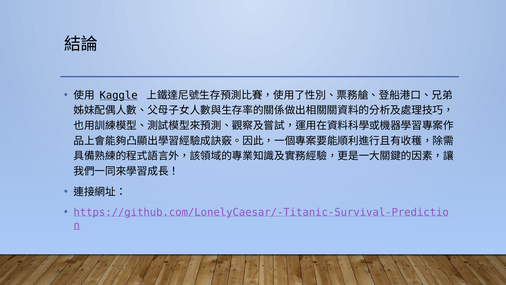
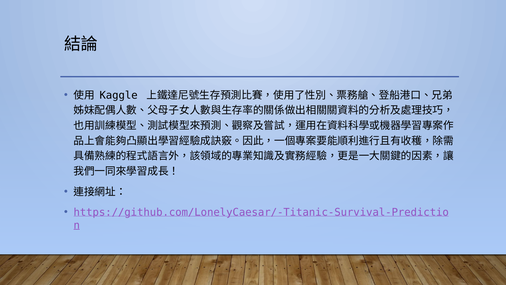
Kaggle underline: present -> none (119, 95)
